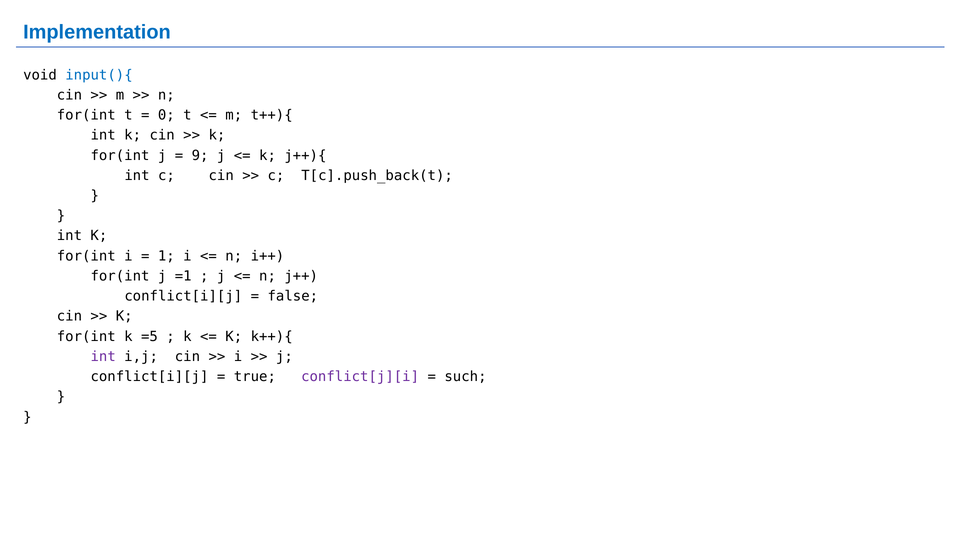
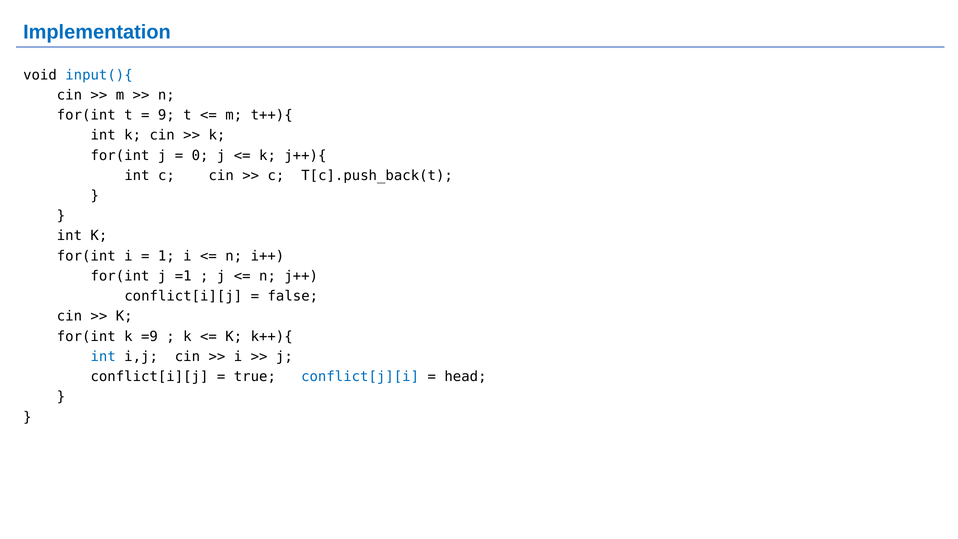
0: 0 -> 9 (166, 115)
9: 9 -> 0 (200, 155)
=5: =5 -> =9 (149, 336)
int colour: purple -> blue (103, 357)
conflict[j][i colour: purple -> blue (360, 377)
such: such -> head (465, 377)
